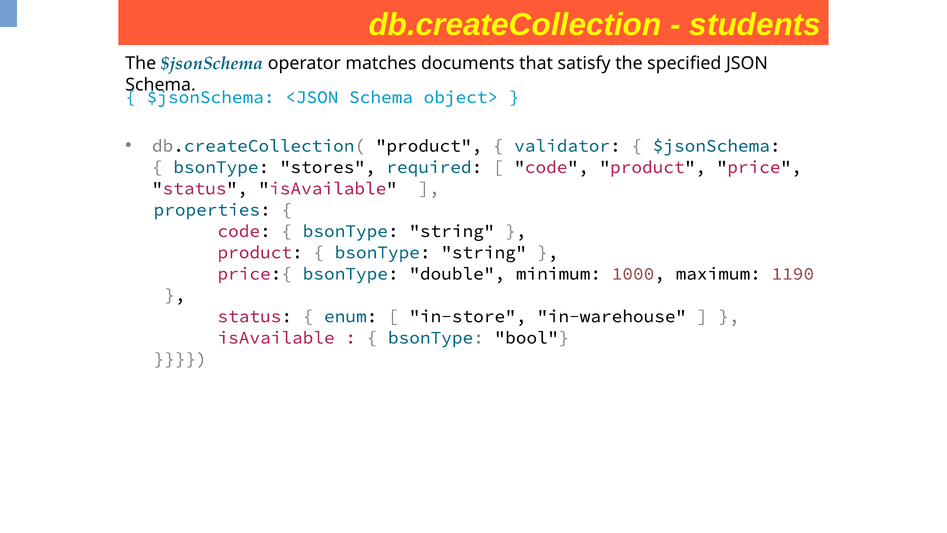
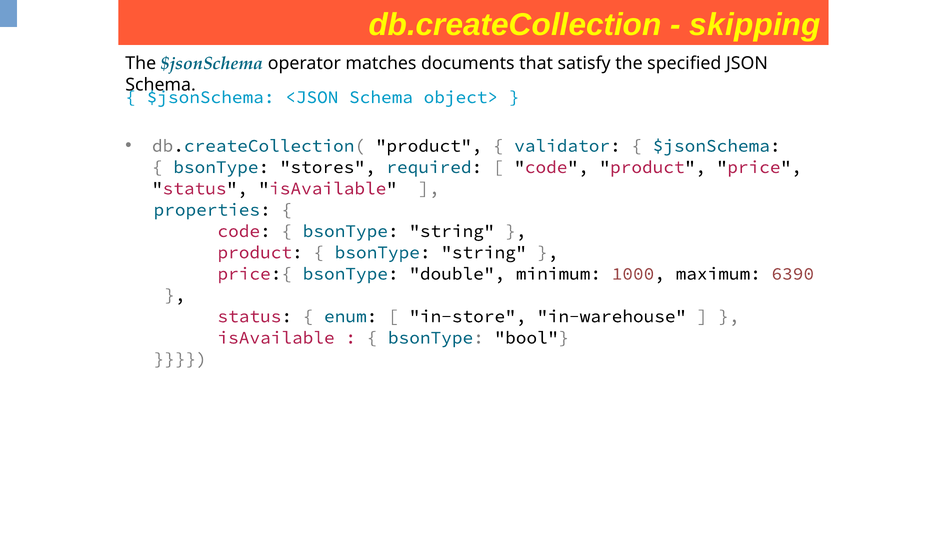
students: students -> skipping (755, 25)
1190: 1190 -> 6390 (793, 274)
